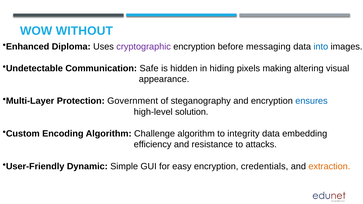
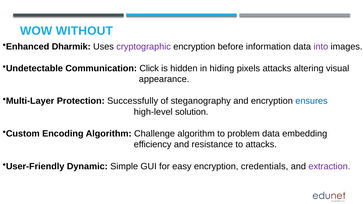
Diploma: Diploma -> Dharmik (71, 47)
messaging: messaging -> information (268, 47)
into colour: blue -> purple (321, 47)
Safe: Safe -> Click (149, 68)
pixels making: making -> attacks (277, 68)
Government: Government -> Successfully (133, 101)
integrity: integrity -> problem (244, 134)
extraction colour: orange -> purple (329, 166)
